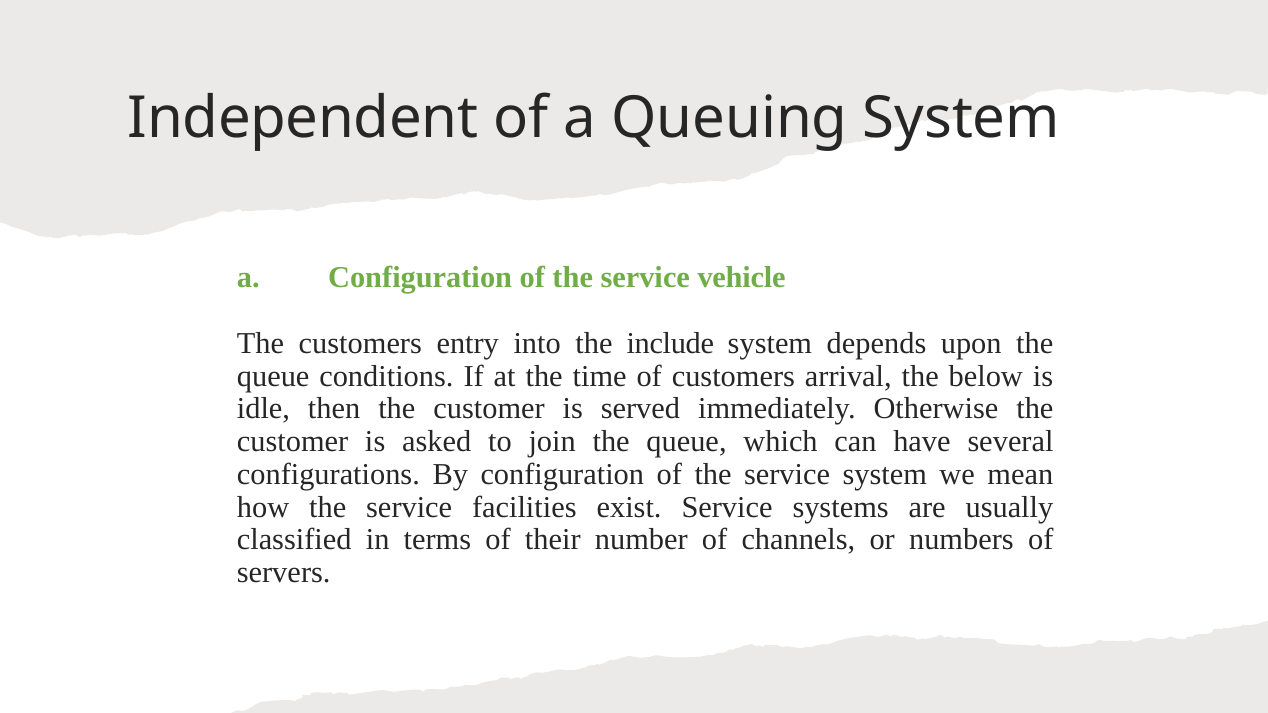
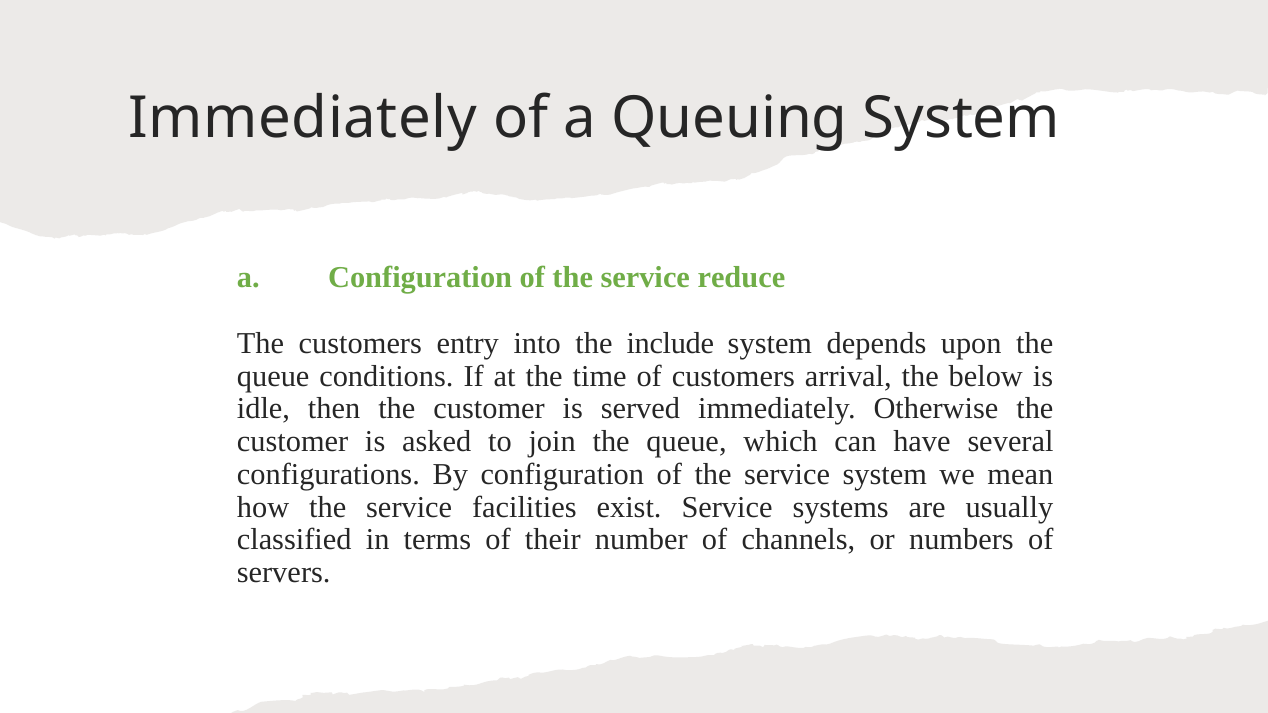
Independent: Independent -> Immediately (303, 119)
vehicle: vehicle -> reduce (741, 278)
